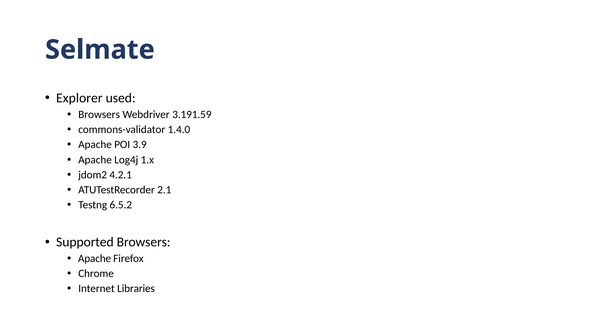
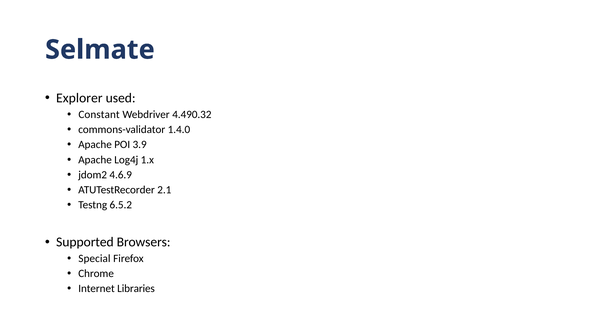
Browsers: Browsers -> Constant (99, 114)
3.191.59: 3.191.59 -> 4.490.32 (192, 114)
4.2.1: 4.2.1 -> 4.6.9 (121, 174)
Apache: Apache -> Special (94, 258)
